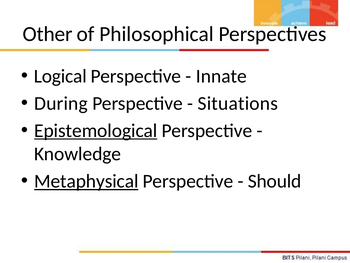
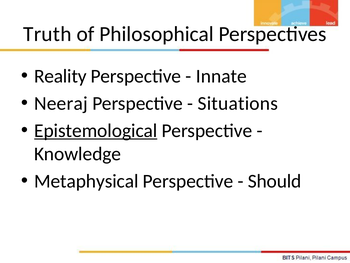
Other: Other -> Truth (47, 34)
Logical: Logical -> Reality (60, 76)
During: During -> Neeraj (61, 103)
Metaphysical underline: present -> none (86, 181)
